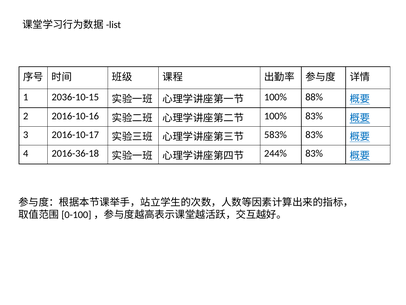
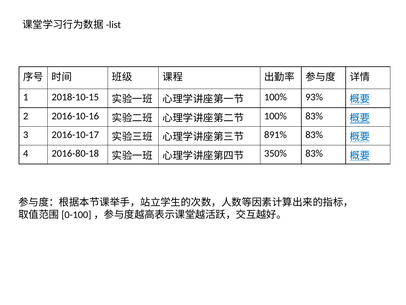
2036-10-15: 2036-10-15 -> 2018-10-15 (75, 97)
88%: 88% -> 93% (314, 97)
583%: 583% -> 891% (275, 135)
2016-36-18: 2016-36-18 -> 2016-80-18 (75, 153)
244%: 244% -> 350% (275, 153)
